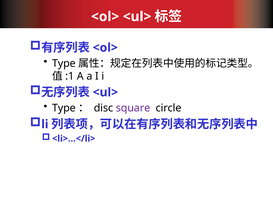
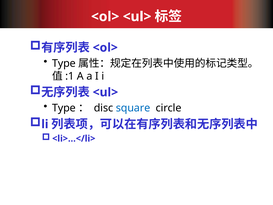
square colour: purple -> blue (133, 108)
